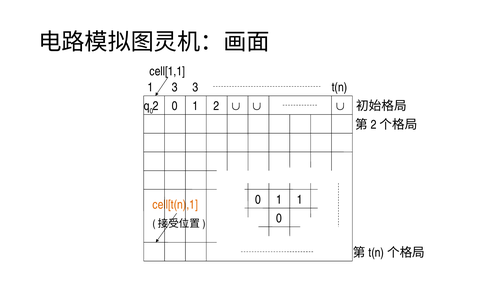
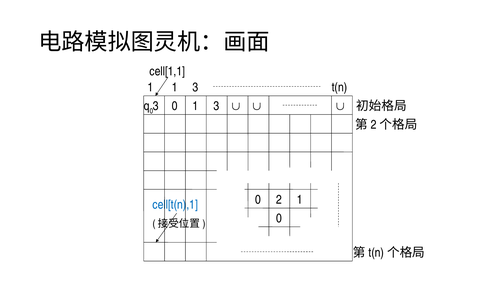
3: 3 -> 1 (175, 88)
2: 2 -> 3 (156, 106)
2: 2 -> 3 (216, 106)
0 1: 1 -> 2 (279, 200)
cell[t(n),1 colour: orange -> blue (175, 205)
